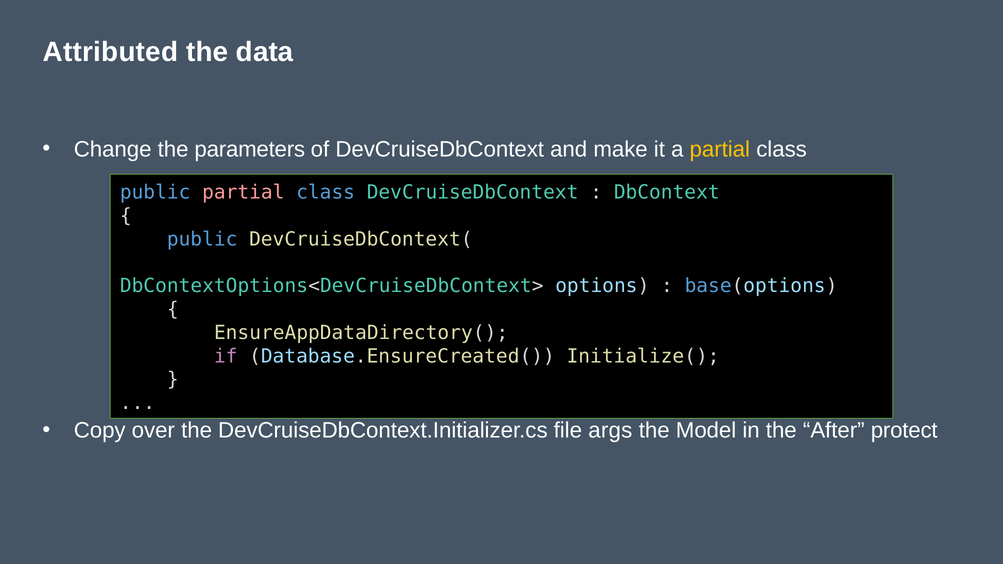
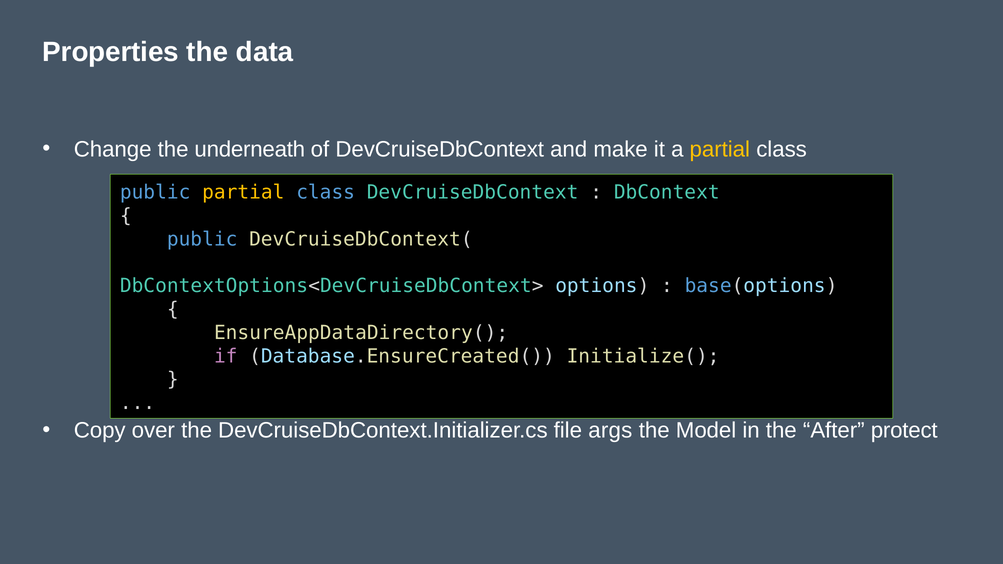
Attributed: Attributed -> Properties (111, 52)
parameters: parameters -> underneath (250, 149)
partial colour: pink -> yellow (243, 192)
